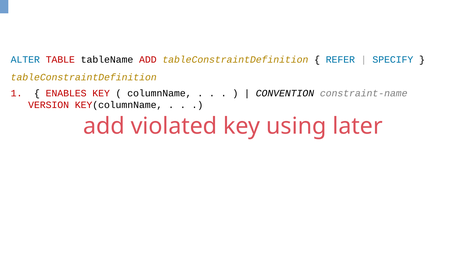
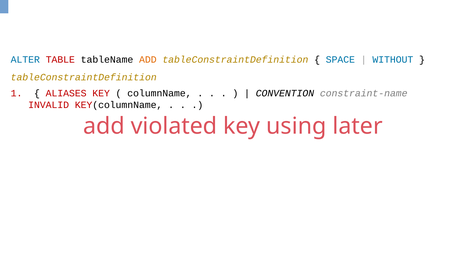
ADD colour: red -> orange (148, 60)
REFER: REFER -> SPACE (340, 60)
SPECIFY: SPECIFY -> WITHOUT (393, 60)
ENABLES: ENABLES -> ALIASES (66, 93)
VERSION: VERSION -> INVALID (49, 105)
